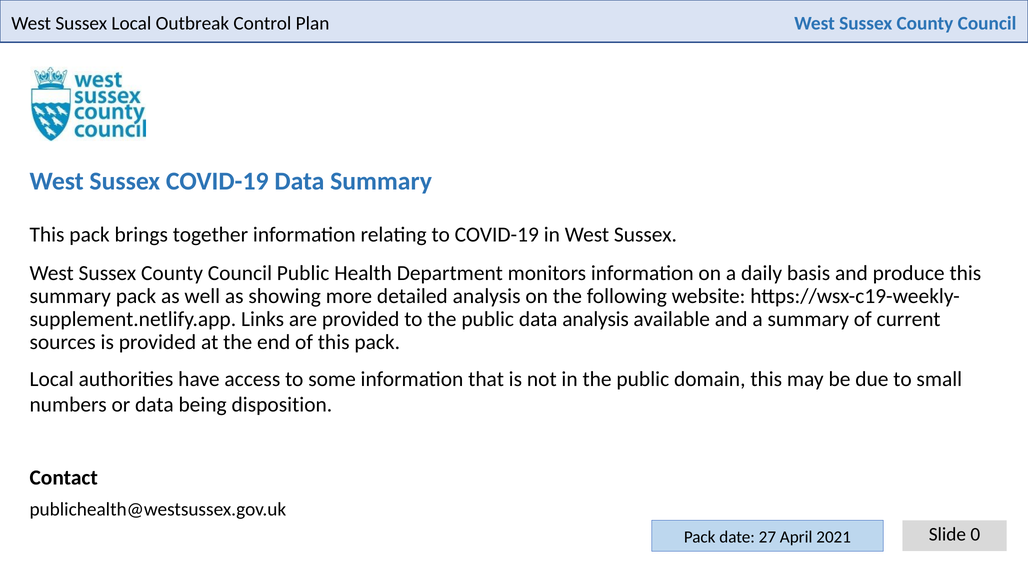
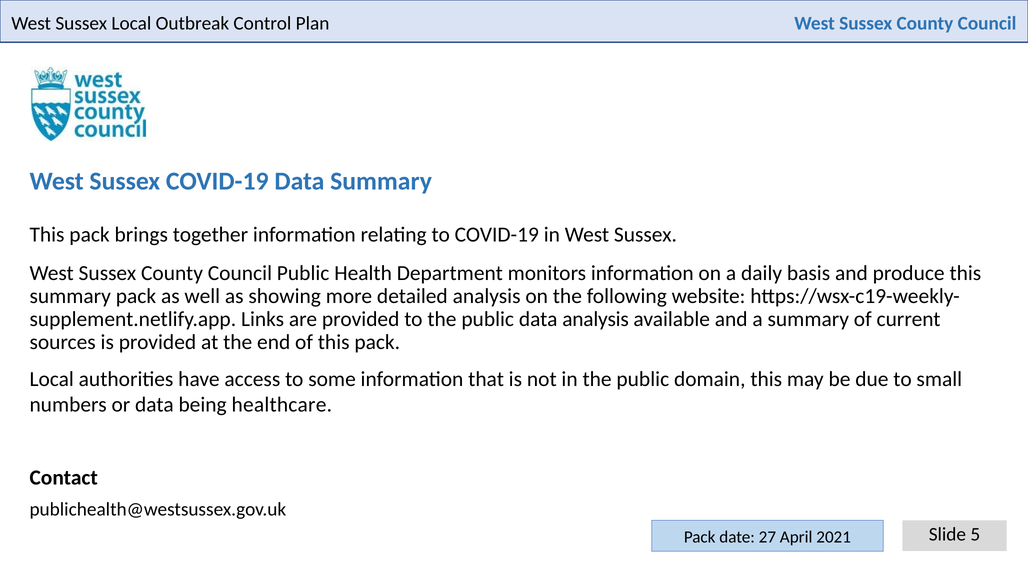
disposition: disposition -> healthcare (282, 405)
0: 0 -> 5 (975, 535)
